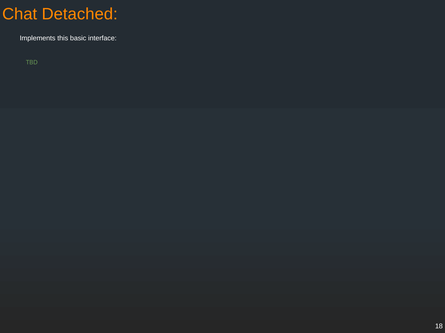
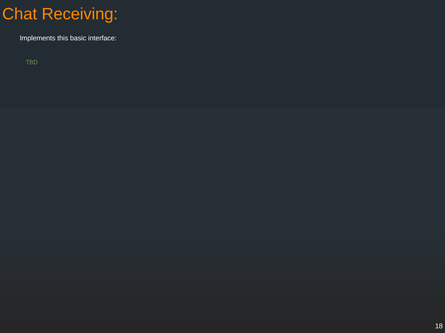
Detached: Detached -> Receiving (80, 14)
